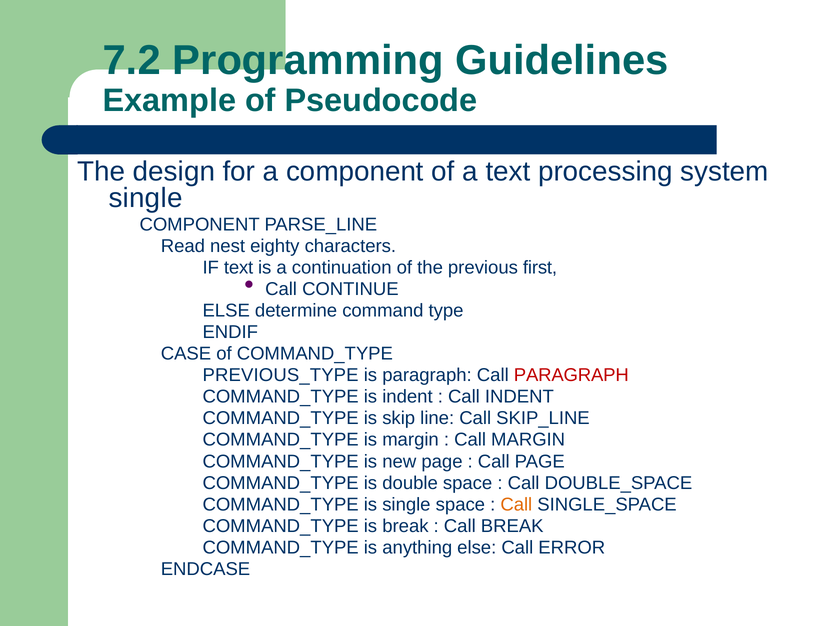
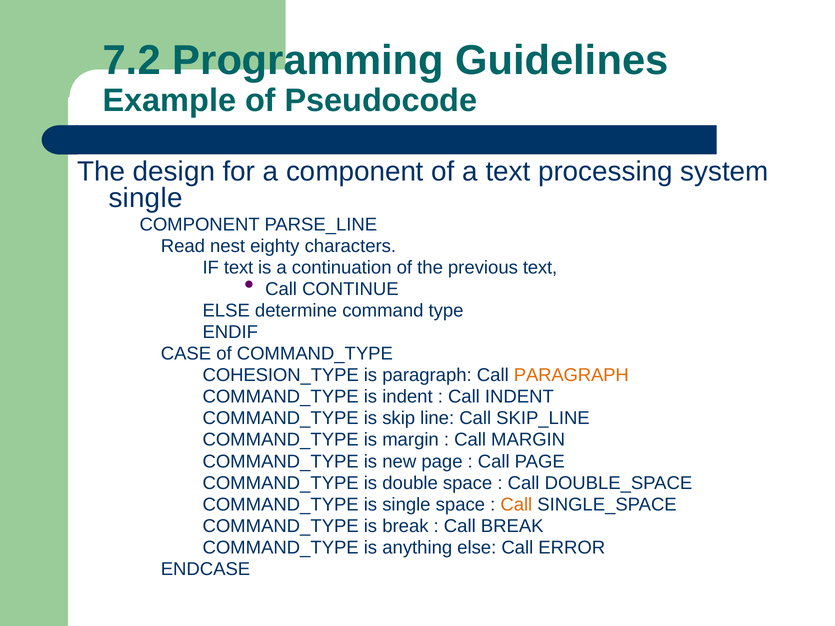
previous first: first -> text (540, 268)
PREVIOUS_TYPE: PREVIOUS_TYPE -> COHESION_TYPE (281, 375)
PARAGRAPH colour: red -> orange (571, 375)
